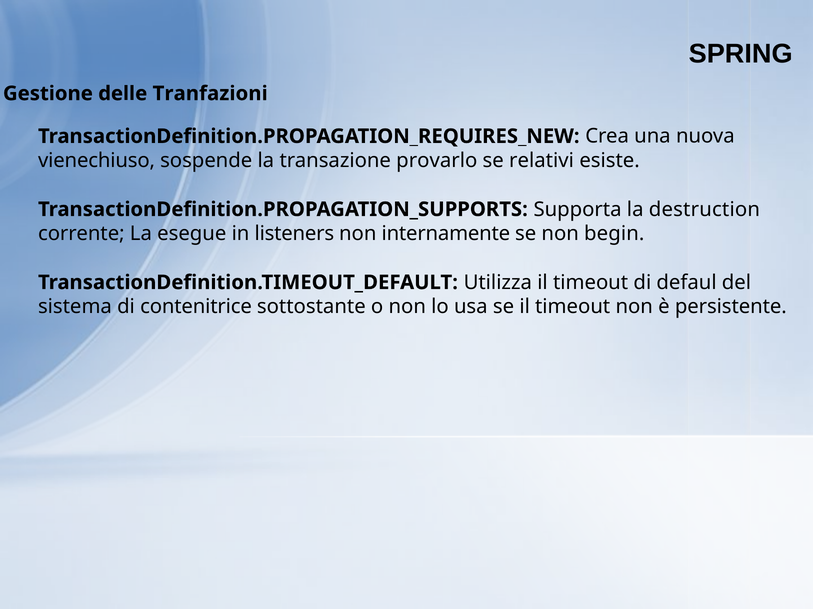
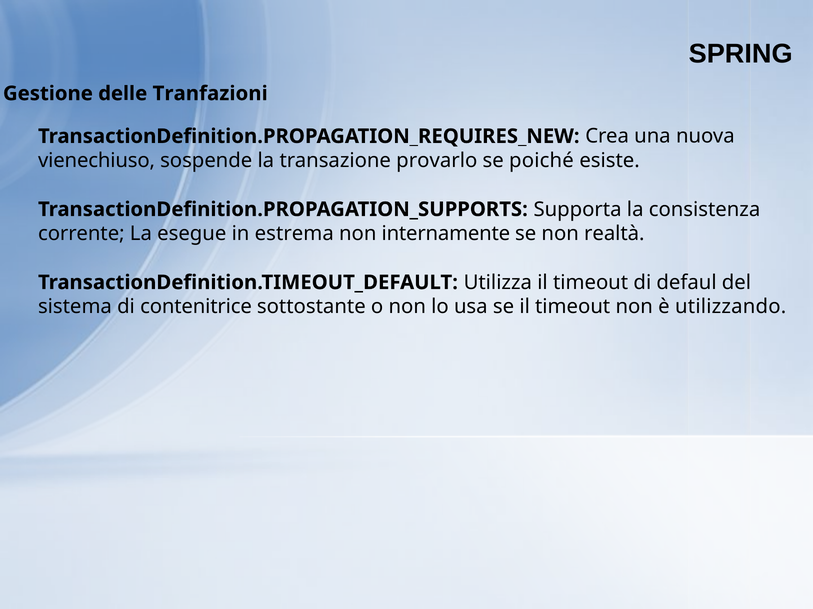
relativi: relativi -> poiché (541, 161)
destruction: destruction -> consistenza (705, 210)
listeners: listeners -> estrema (294, 234)
begin: begin -> realtà (614, 234)
persistente: persistente -> utilizzando (731, 307)
